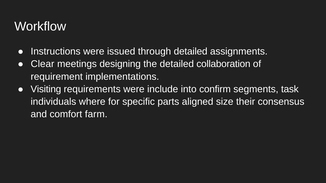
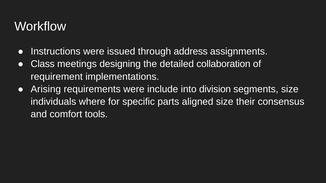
through detailed: detailed -> address (191, 52)
Clear: Clear -> Class (43, 64)
Visiting: Visiting -> Arising (46, 89)
confirm: confirm -> division (215, 89)
segments task: task -> size (290, 89)
farm: farm -> tools (96, 114)
